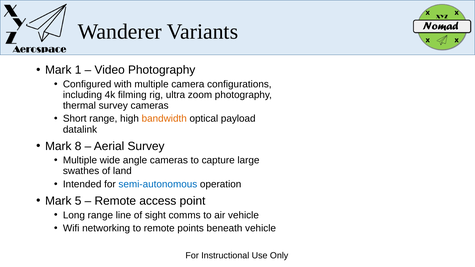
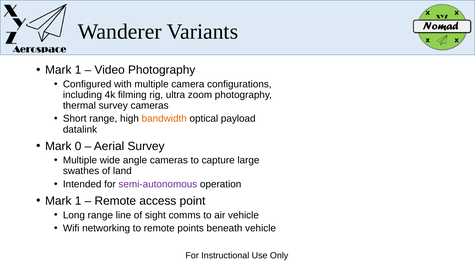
8: 8 -> 0 (78, 146)
semi-autonomous colour: blue -> purple (158, 184)
5: 5 -> 1 (78, 201)
